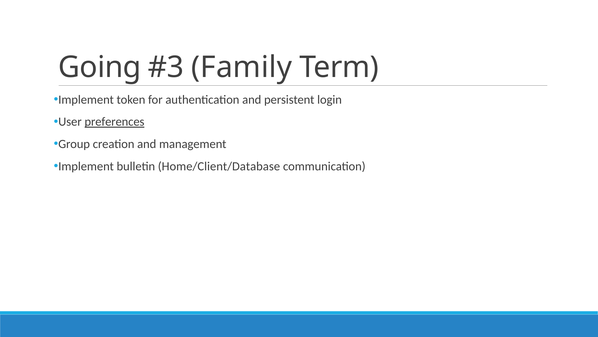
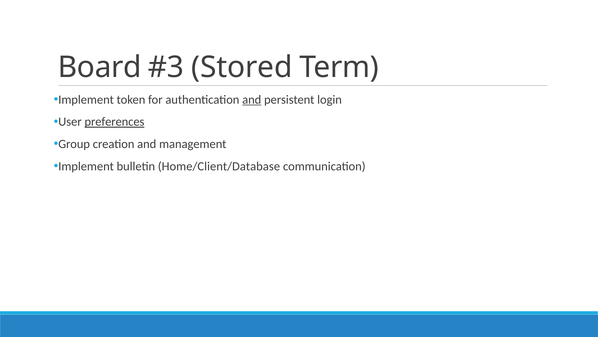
Going: Going -> Board (100, 67)
Family: Family -> Stored (242, 67)
and underline: none -> present (252, 99)
